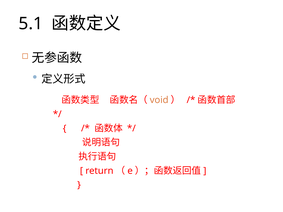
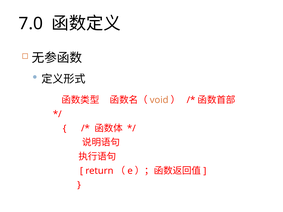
5.1: 5.1 -> 7.0 (31, 24)
